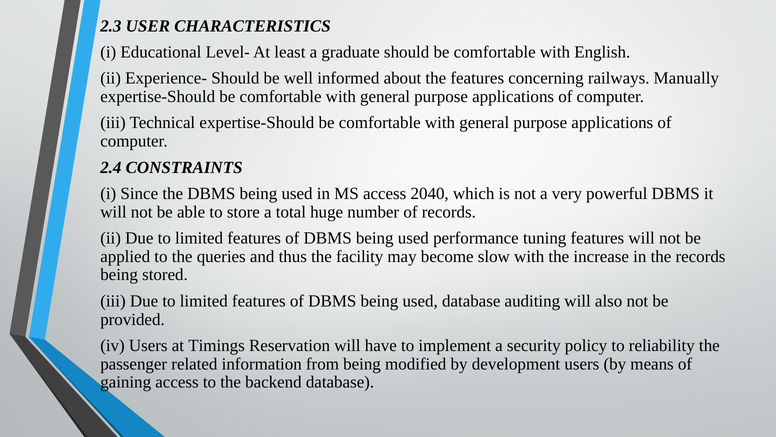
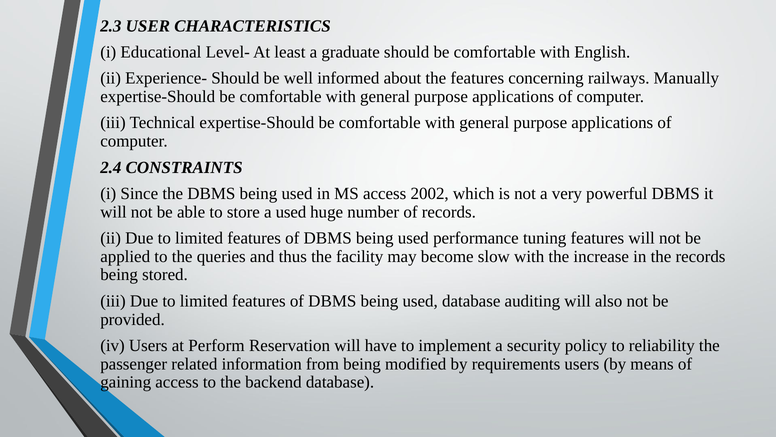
2040: 2040 -> 2002 (430, 193)
a total: total -> used (291, 212)
Timings: Timings -> Perform (216, 345)
development: development -> requirements (516, 364)
